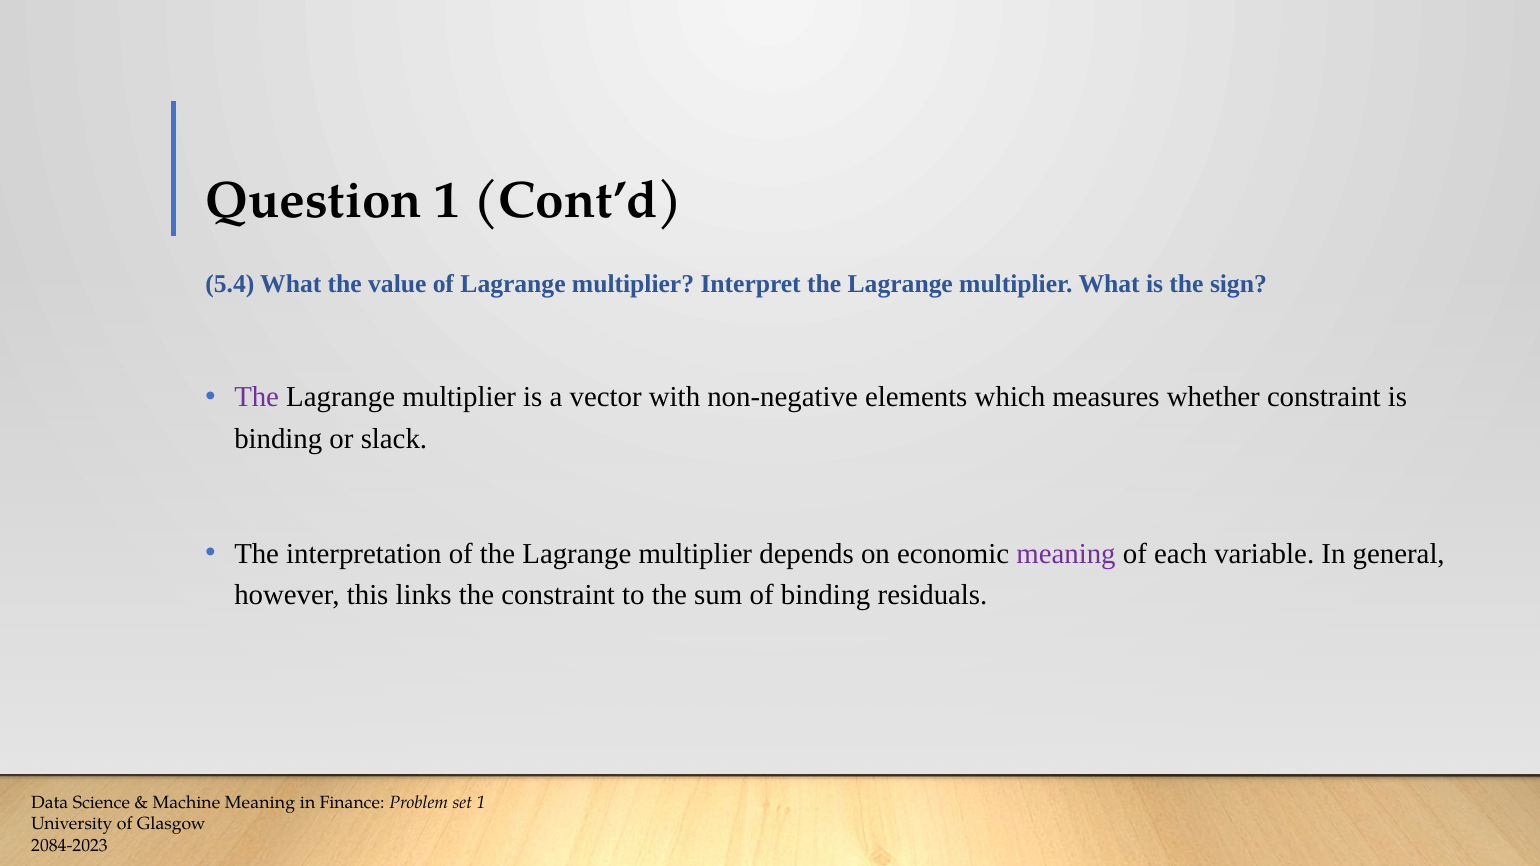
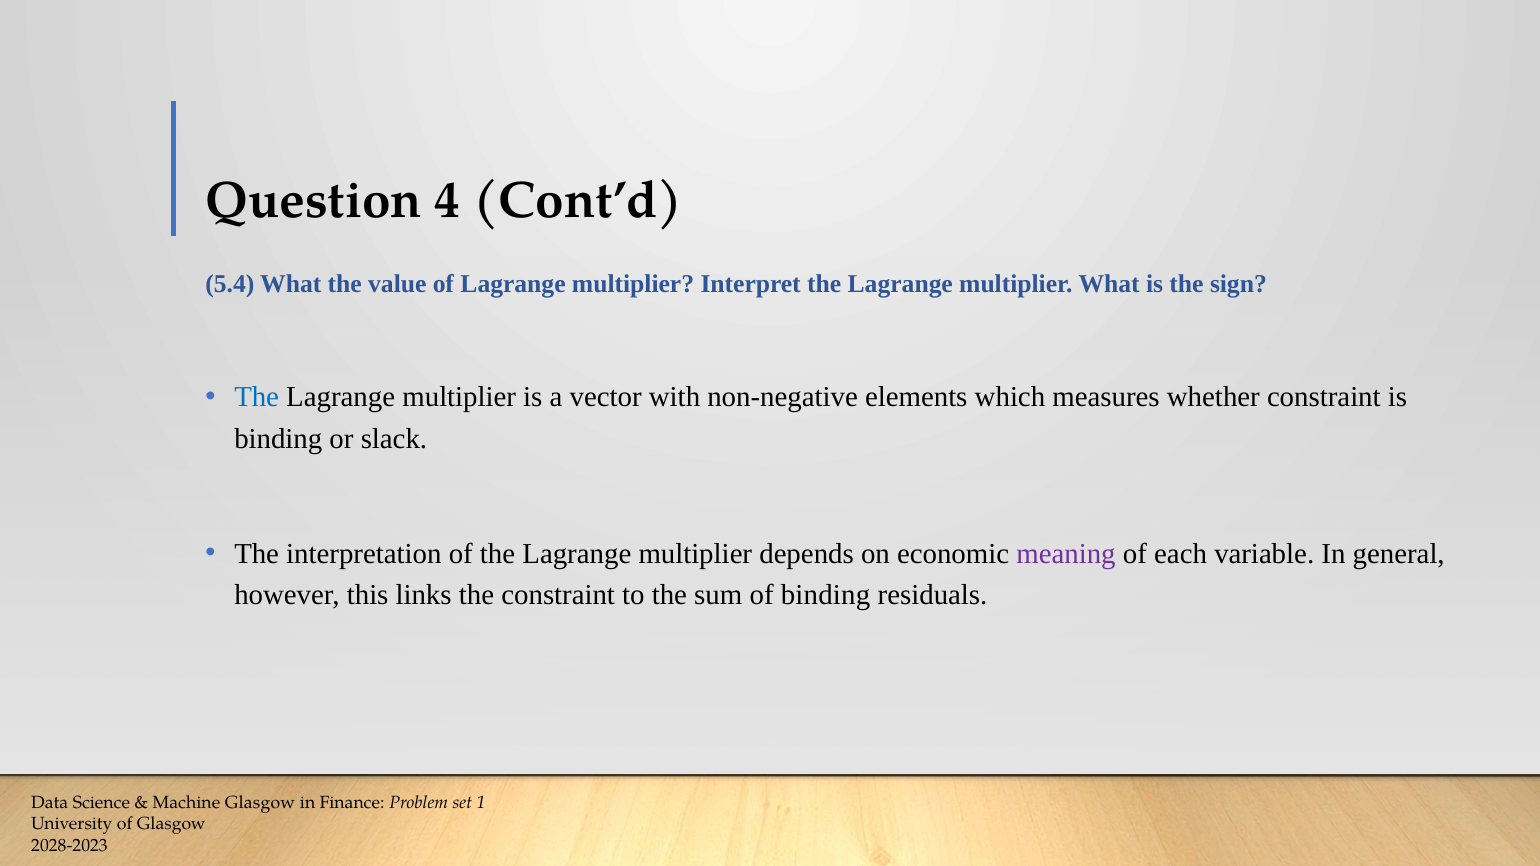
Question 1: 1 -> 4 (448, 200)
The colour: purple -> blue (257, 397)
Machine Meaning: Meaning -> Glasgow (260, 803)
2084-2023: 2084-2023 -> 2028-2023 (69, 846)
